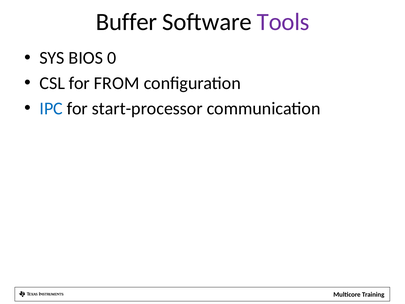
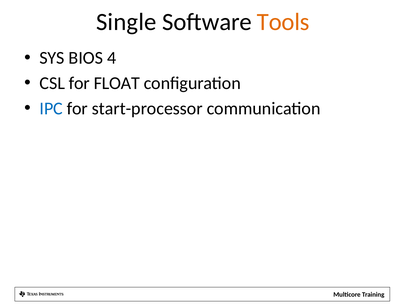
Buffer: Buffer -> Single (126, 22)
Tools colour: purple -> orange (283, 22)
0: 0 -> 4 (112, 58)
FROM: FROM -> FLOAT (117, 83)
